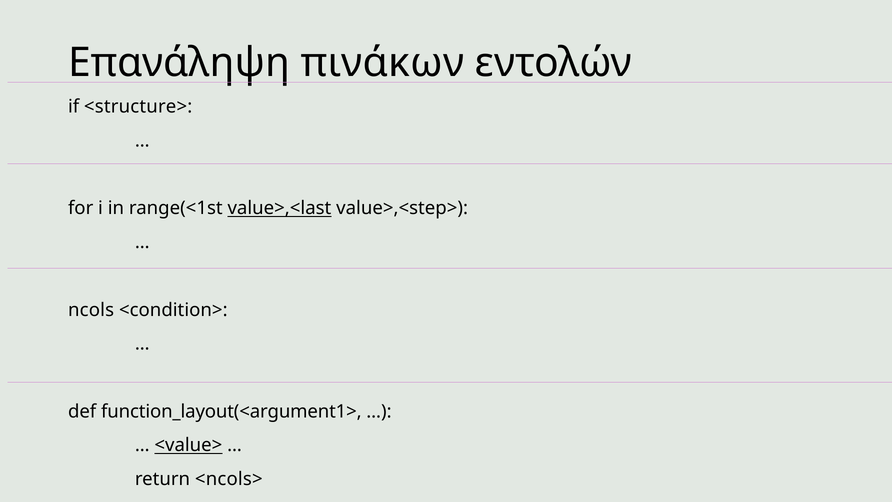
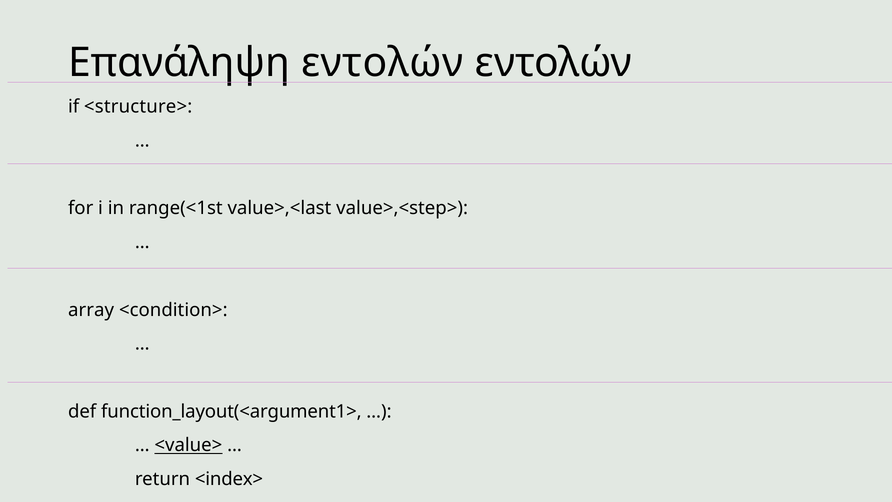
Επανάληψη πινάκων: πινάκων -> εντολών (382, 63)
value>,<last underline: present -> none (279, 208)
ncols: ncols -> array (91, 310)
<ncols>: <ncols> -> <index> (229, 479)
